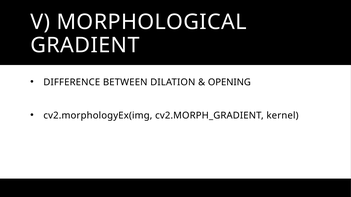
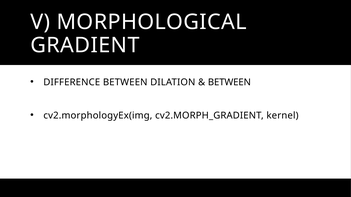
OPENING: OPENING -> BETWEEN (229, 82)
